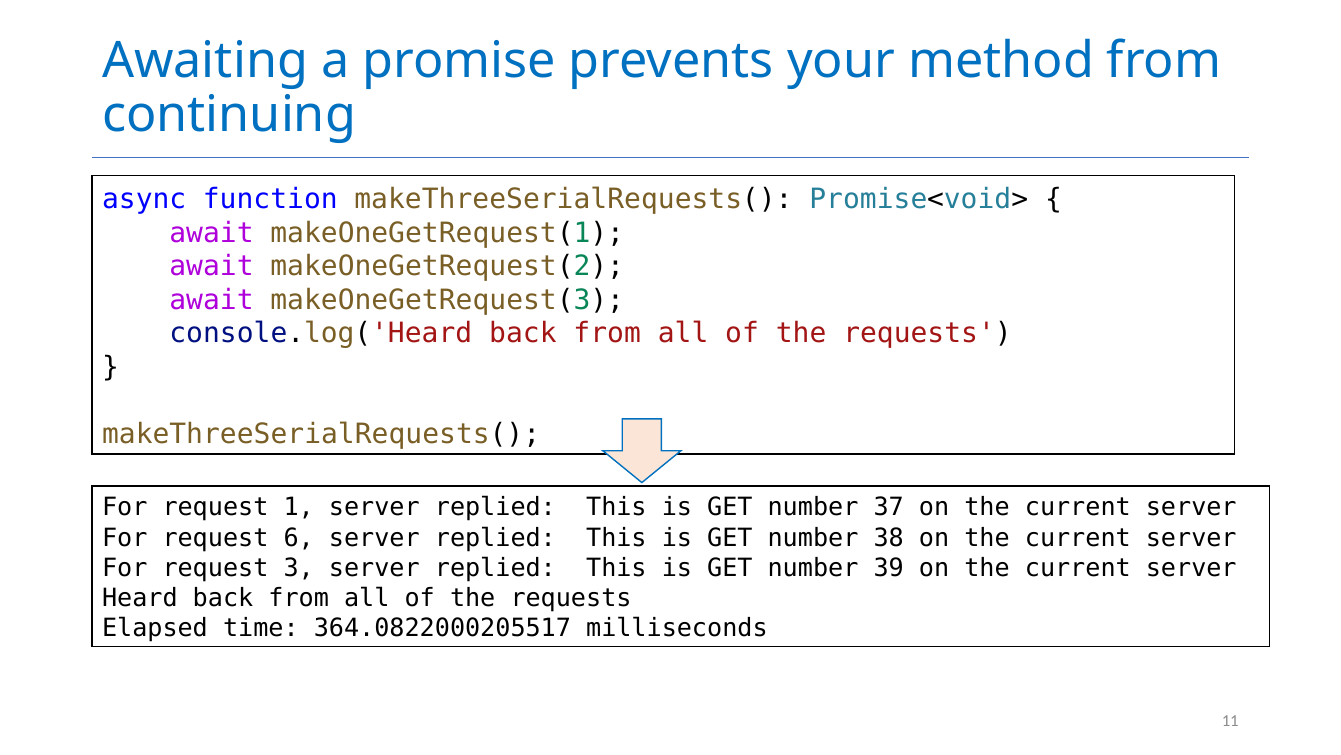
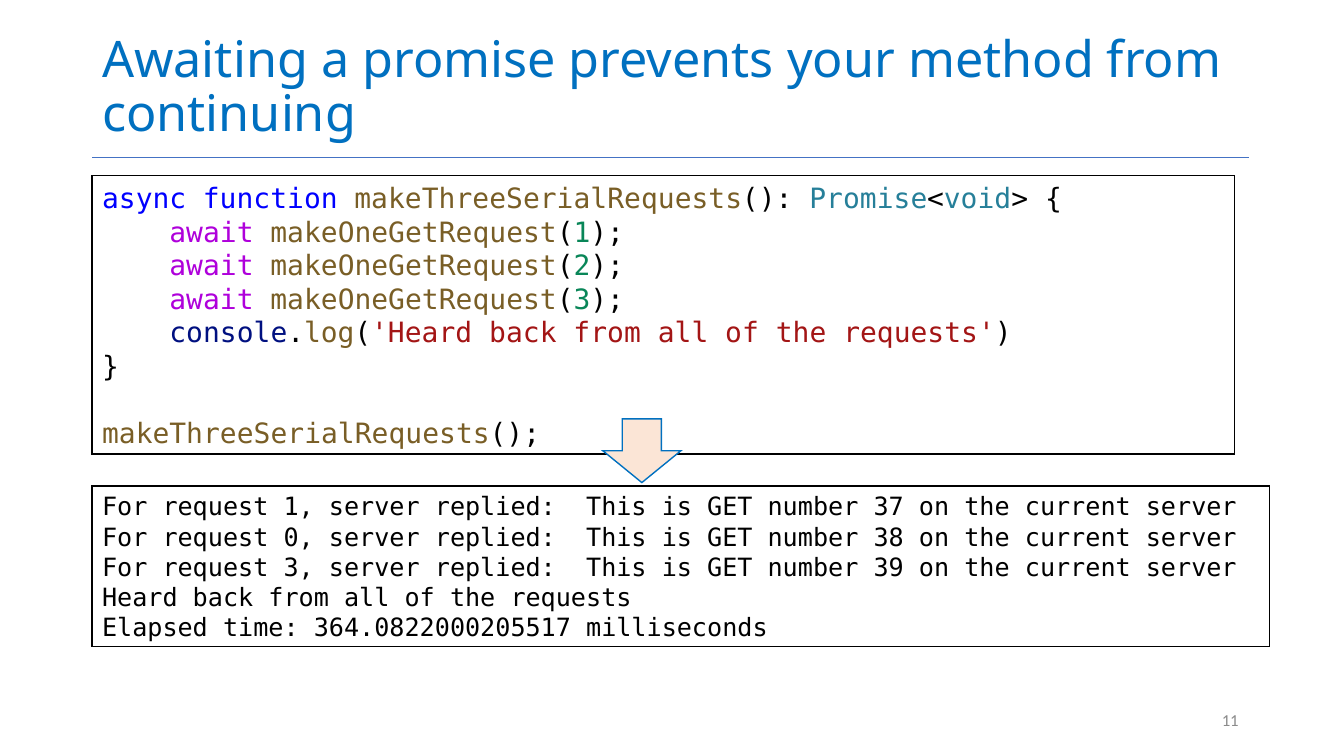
6: 6 -> 0 (299, 537)
